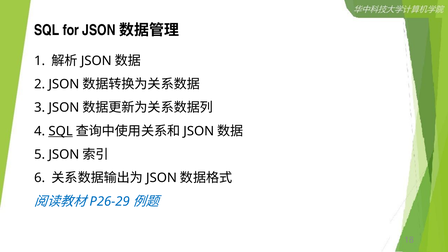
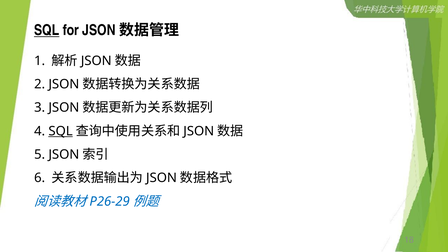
SQL underline: none -> present (47, 30)
